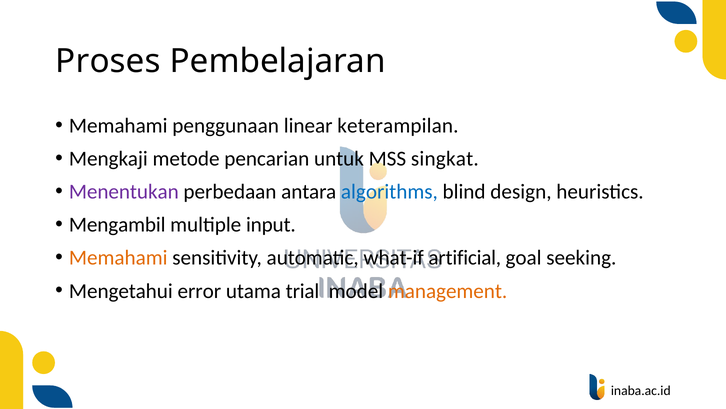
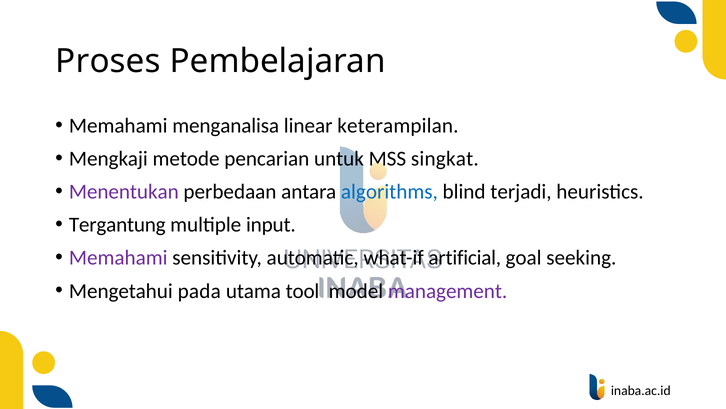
penggunaan: penggunaan -> menganalisa (226, 126)
design: design -> terjadi (521, 192)
Mengambil: Mengambil -> Tergantung (117, 225)
Memahami colour: orange -> purple (118, 258)
error: error -> pada (199, 291)
trial: trial -> tool (303, 291)
management colour: orange -> purple (448, 291)
